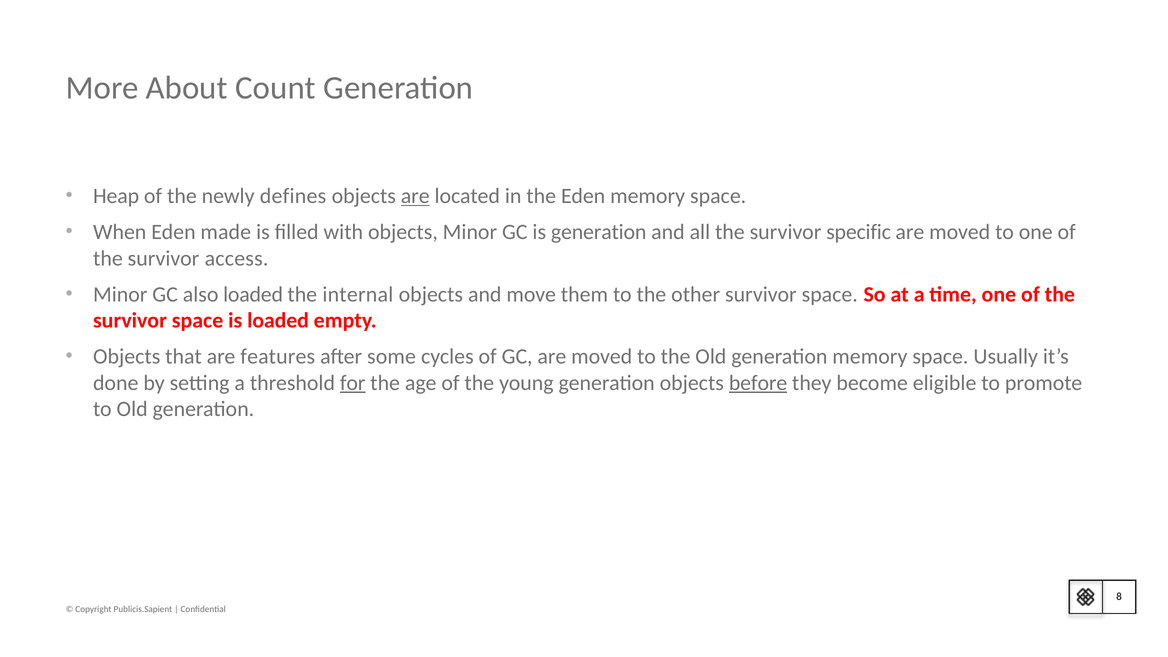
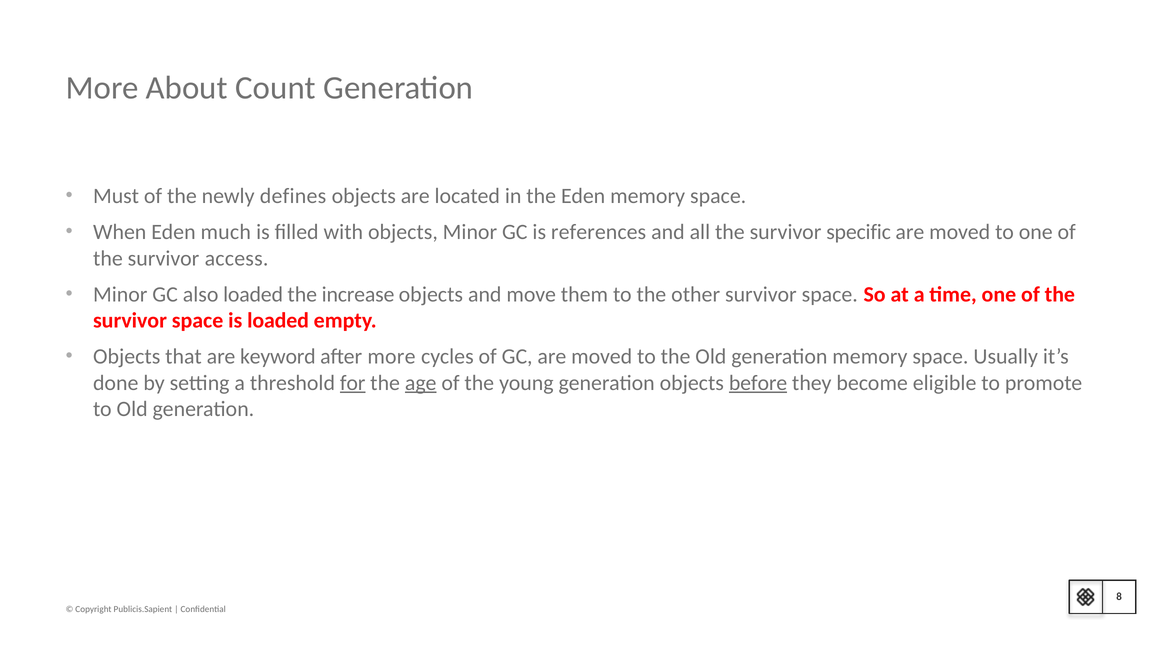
Heap: Heap -> Must (116, 196)
are underline: present -> none (415, 196)
made: made -> much (226, 232)
is generation: generation -> references (599, 232)
internal: internal -> increase (358, 294)
features: features -> keyword (278, 357)
after some: some -> more (391, 357)
age underline: none -> present (421, 383)
